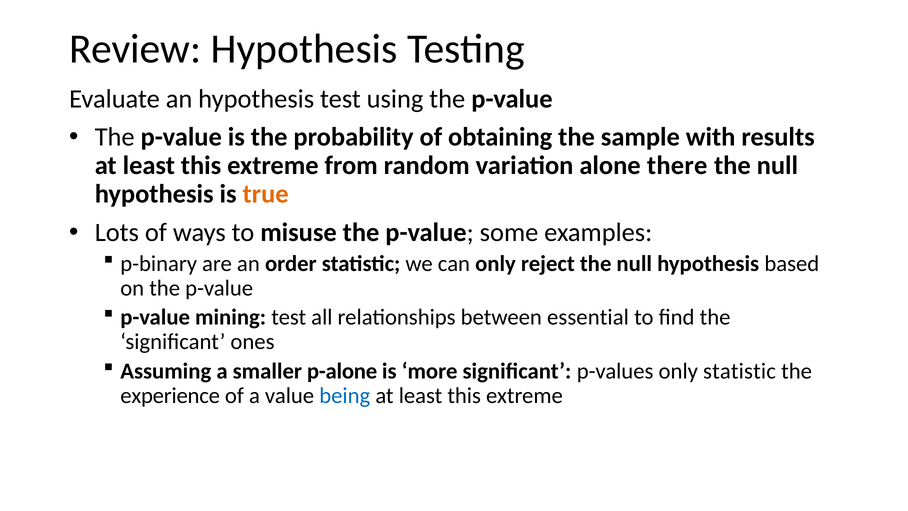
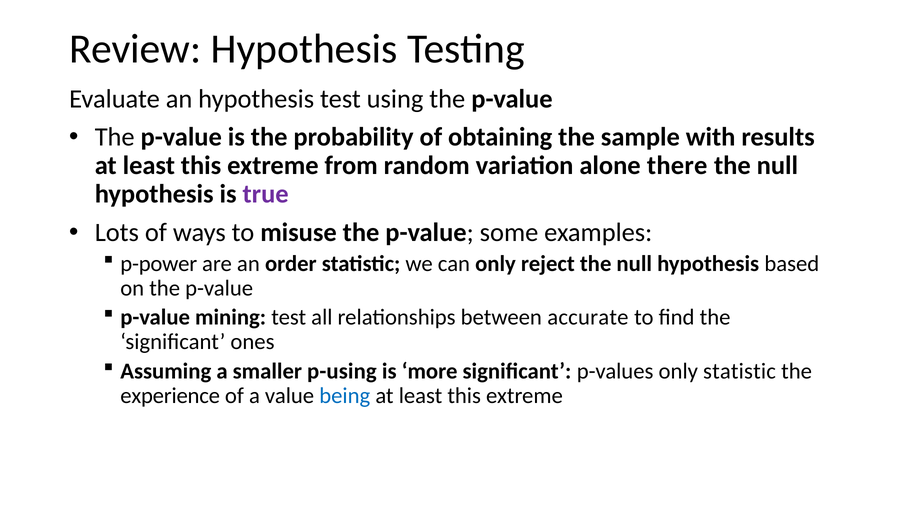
true colour: orange -> purple (266, 194)
p-binary: p-binary -> p-power (159, 264)
essential: essential -> accurate (588, 317)
p-alone: p-alone -> p-using (342, 371)
